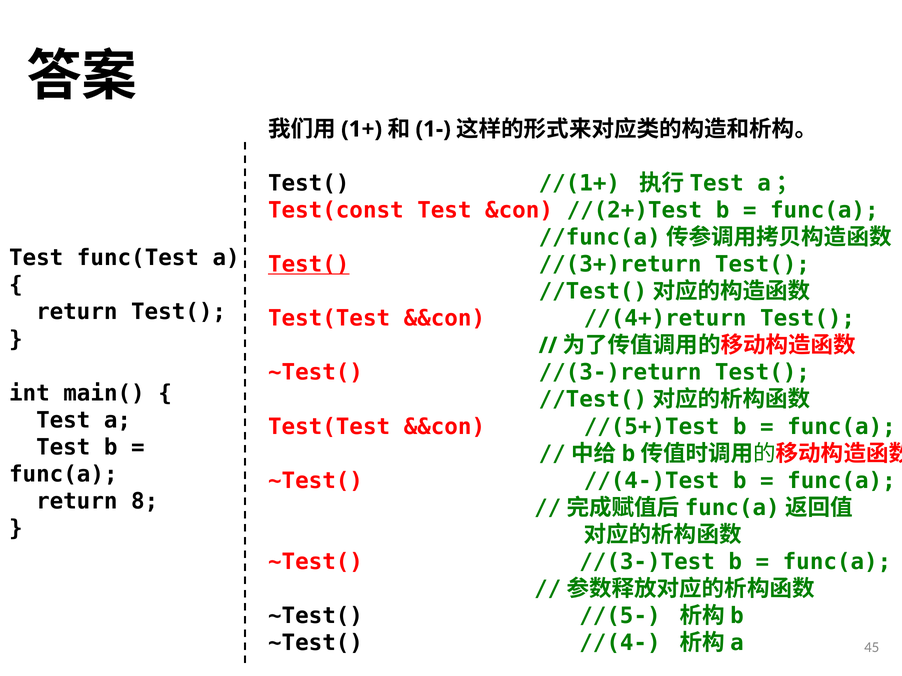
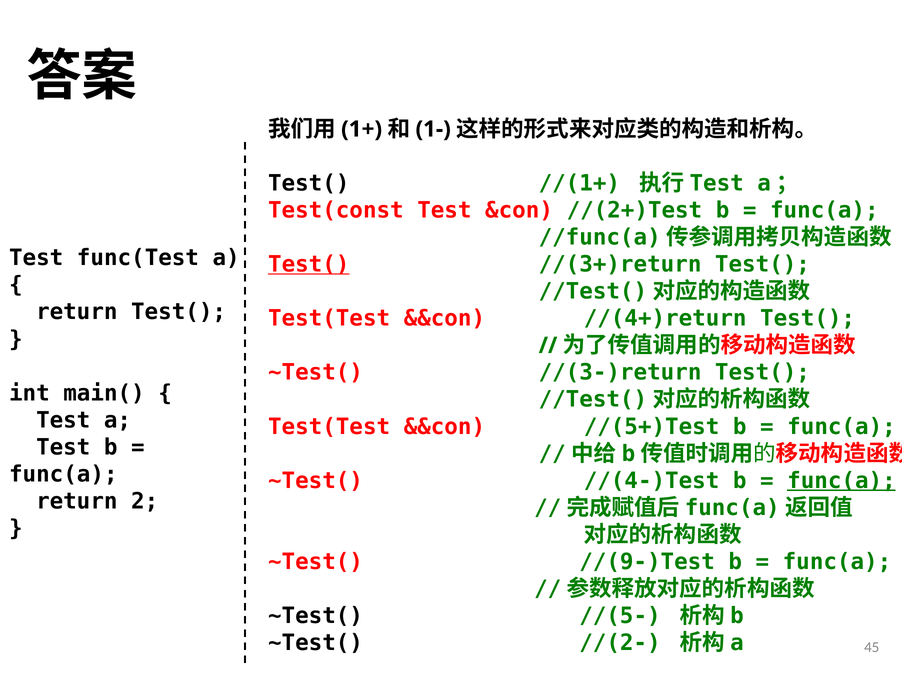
func(a underline: none -> present (841, 481)
8: 8 -> 2 (145, 502)
//(3-)Test: //(3-)Test -> //(9-)Test (647, 562)
//(4-: //(4- -> //(2- (620, 643)
